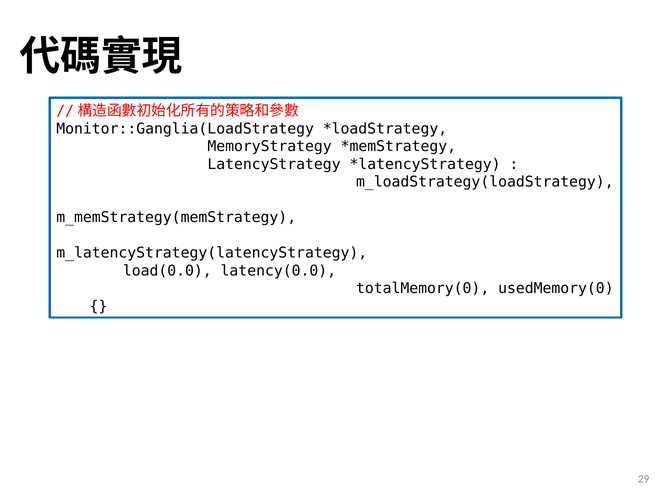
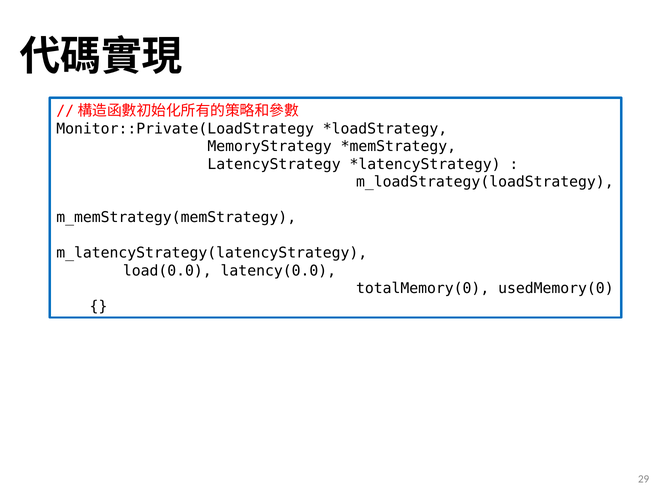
Monitor::Ganglia(LoadStrategy: Monitor::Ganglia(LoadStrategy -> Monitor::Private(LoadStrategy (185, 129)
